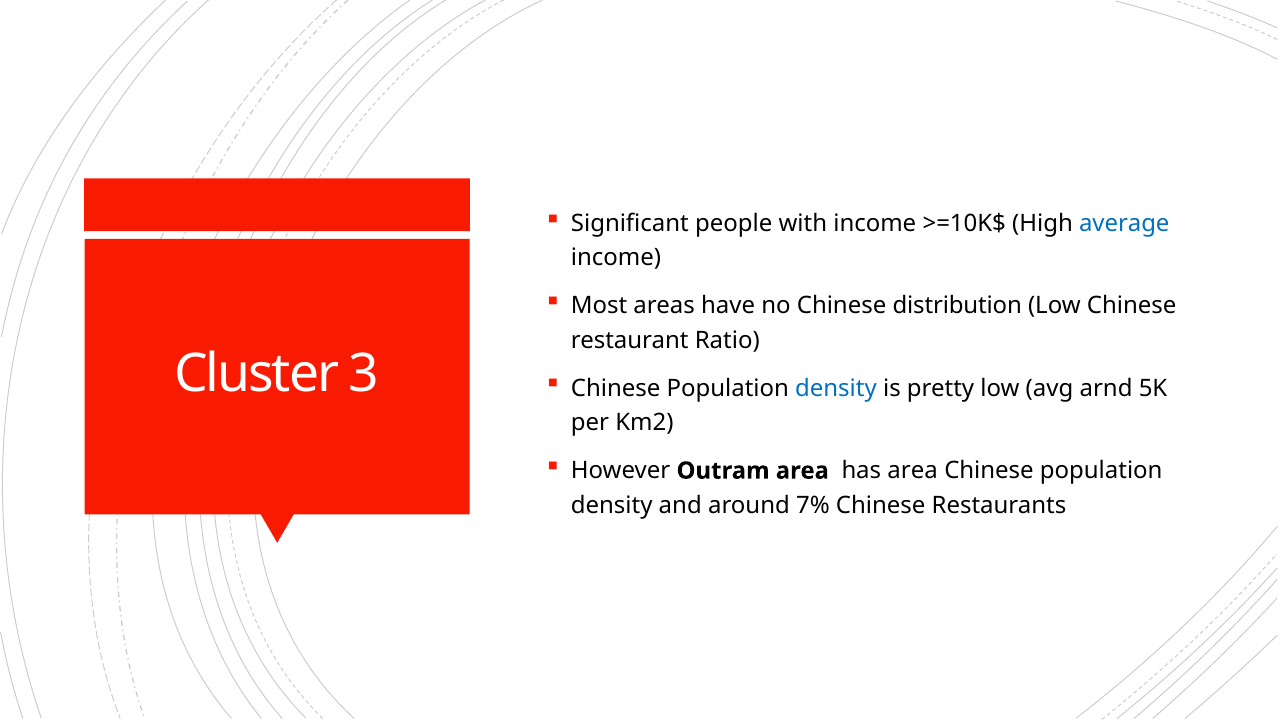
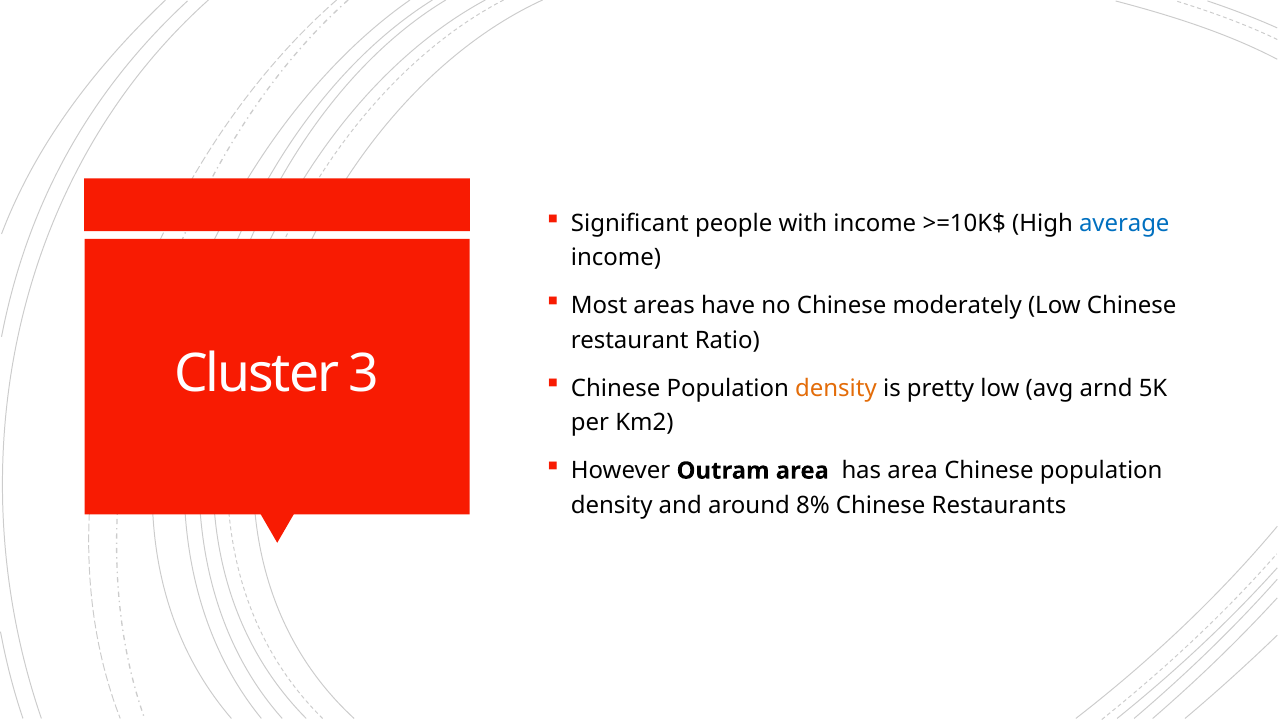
distribution: distribution -> moderately (957, 306)
density colour: blue -> orange (836, 388)
7%: 7% -> 8% (813, 505)
